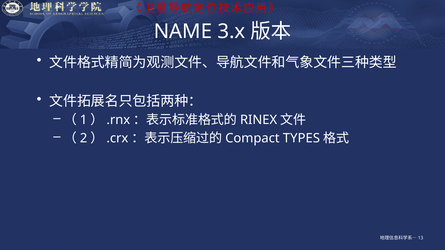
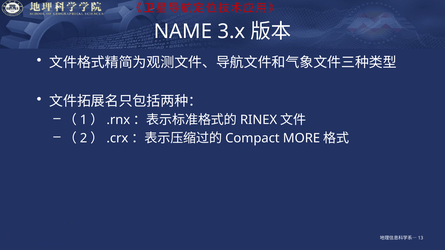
TYPES: TYPES -> MORE (301, 138)
